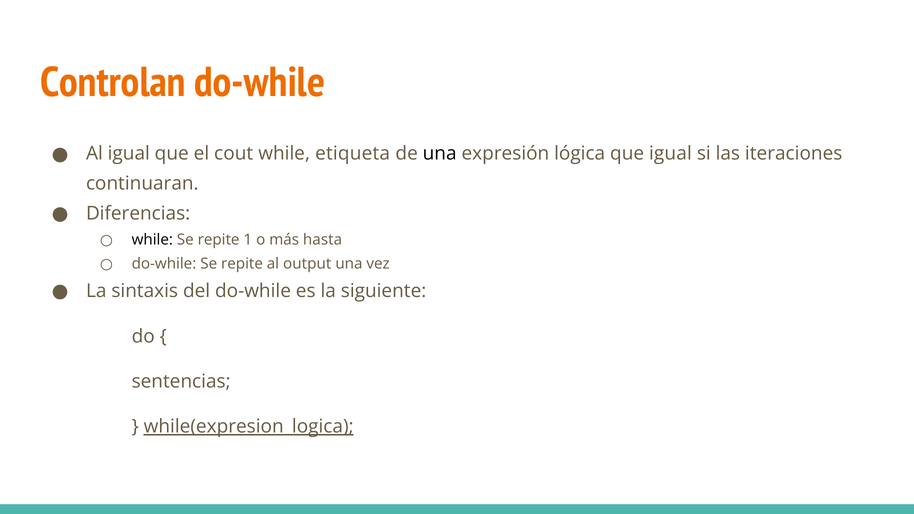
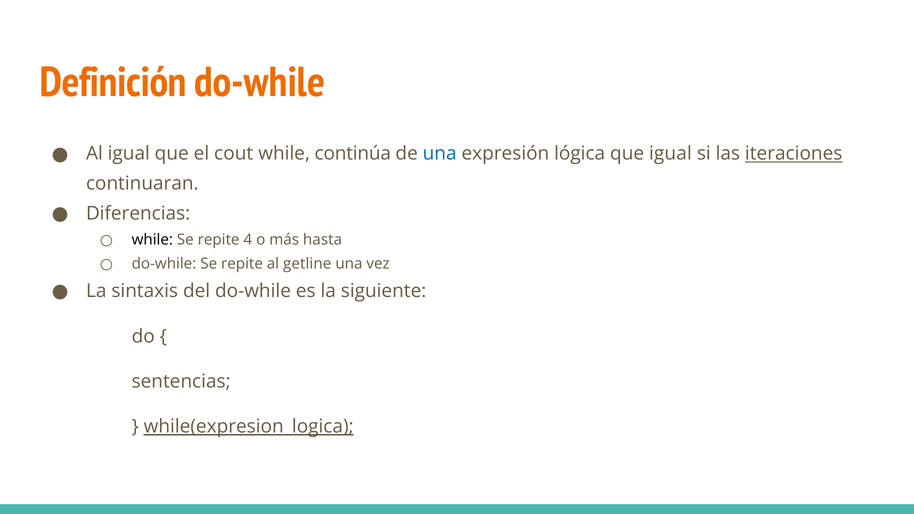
Controlan: Controlan -> Definición (113, 82)
etiqueta: etiqueta -> continúa (353, 154)
una colour: black -> blue (440, 154)
iteraciones underline: none -> present (794, 154)
1: 1 -> 4 (248, 240)
output: output -> getline (307, 264)
